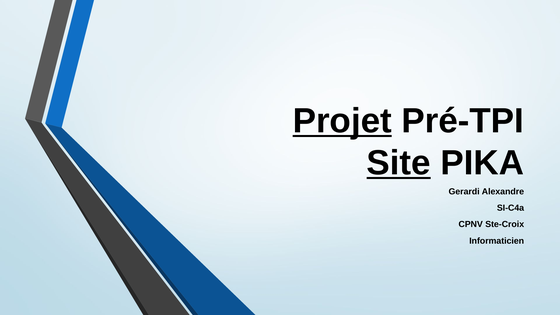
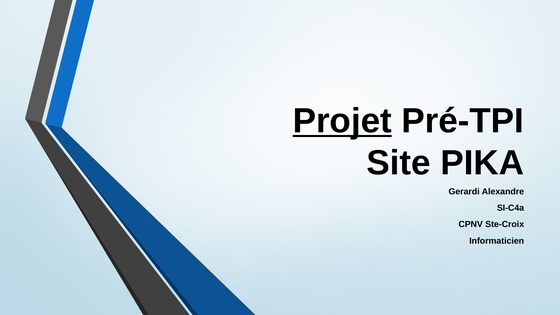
Site underline: present -> none (399, 163)
